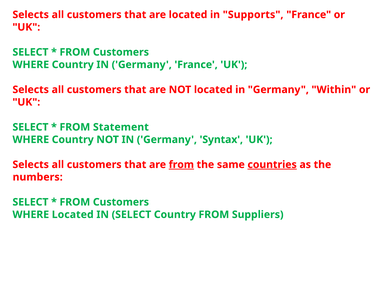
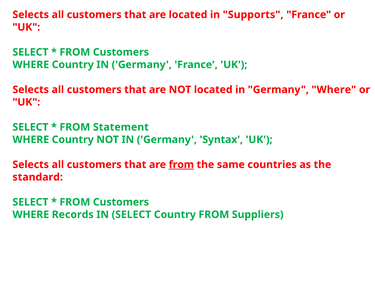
Germany Within: Within -> Where (334, 90)
countries underline: present -> none (272, 165)
numbers: numbers -> standard (38, 177)
WHERE Located: Located -> Records (73, 215)
